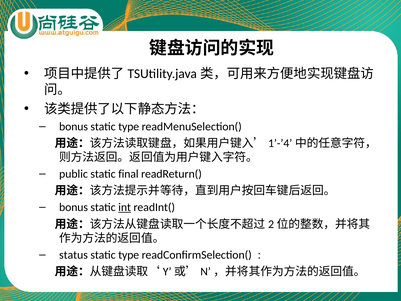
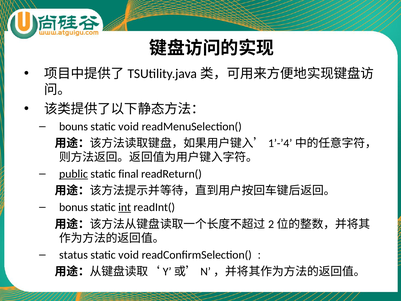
bonus: bonus -> bouns (74, 126)
type: type -> void (129, 126)
public underline: none -> present (74, 174)
type: type -> void (129, 255)
